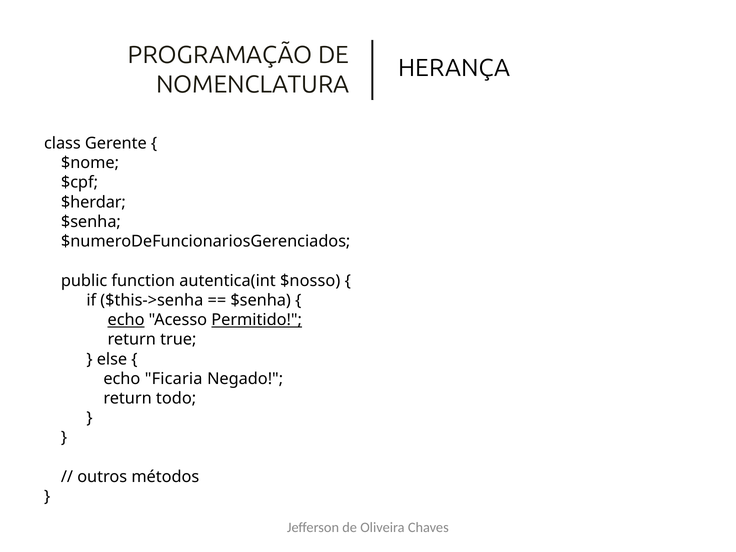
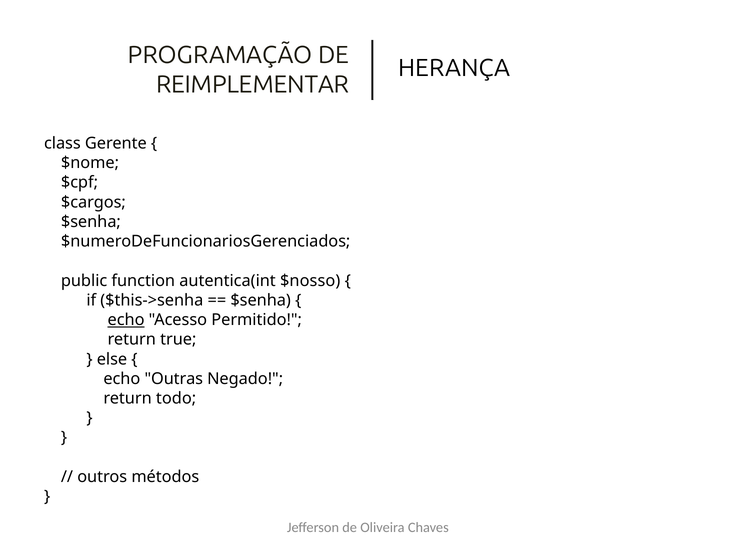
NOMENCLATURA: NOMENCLATURA -> REIMPLEMENTAR (253, 85)
$herdar: $herdar -> $cargos (93, 202)
Permitido underline: present -> none (257, 320)
Ficaria: Ficaria -> Outras (174, 379)
